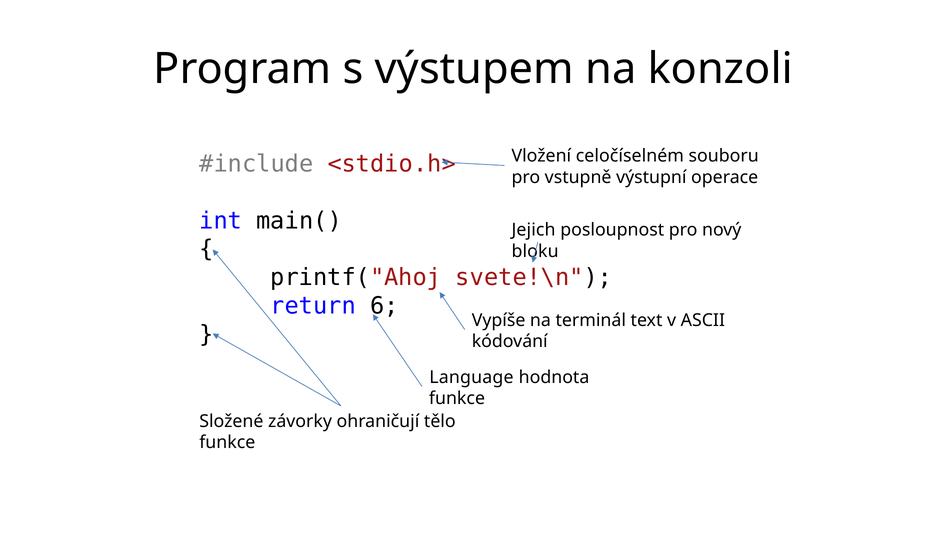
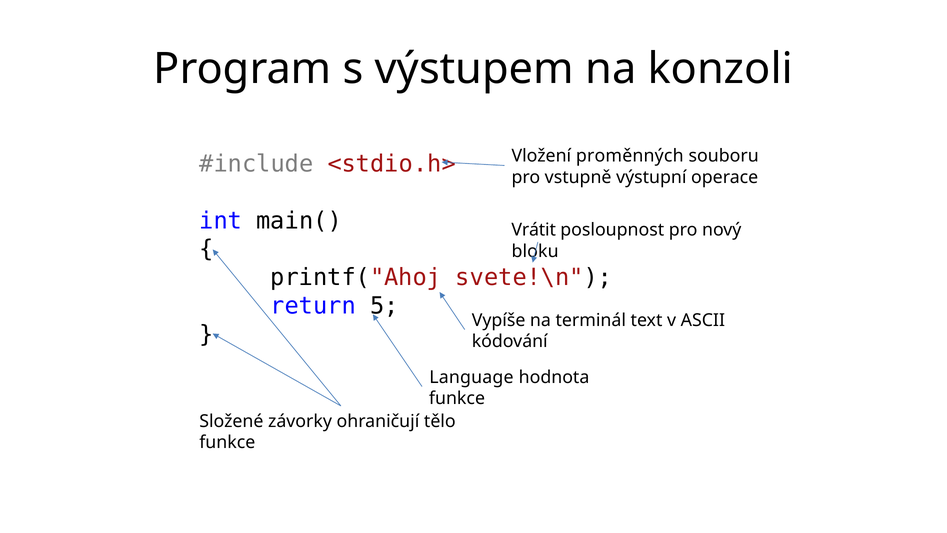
celočíselném: celočíselném -> proměnných (630, 156)
Jejich: Jejich -> Vrátit (534, 230)
6: 6 -> 5 (384, 306)
